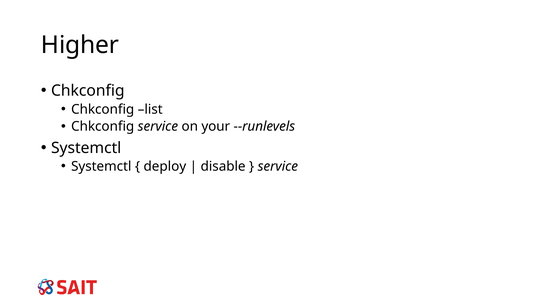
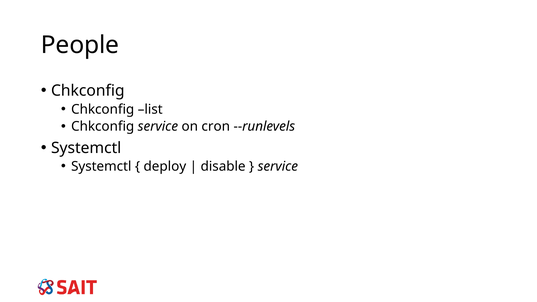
Higher: Higher -> People (80, 45)
your: your -> cron (216, 127)
